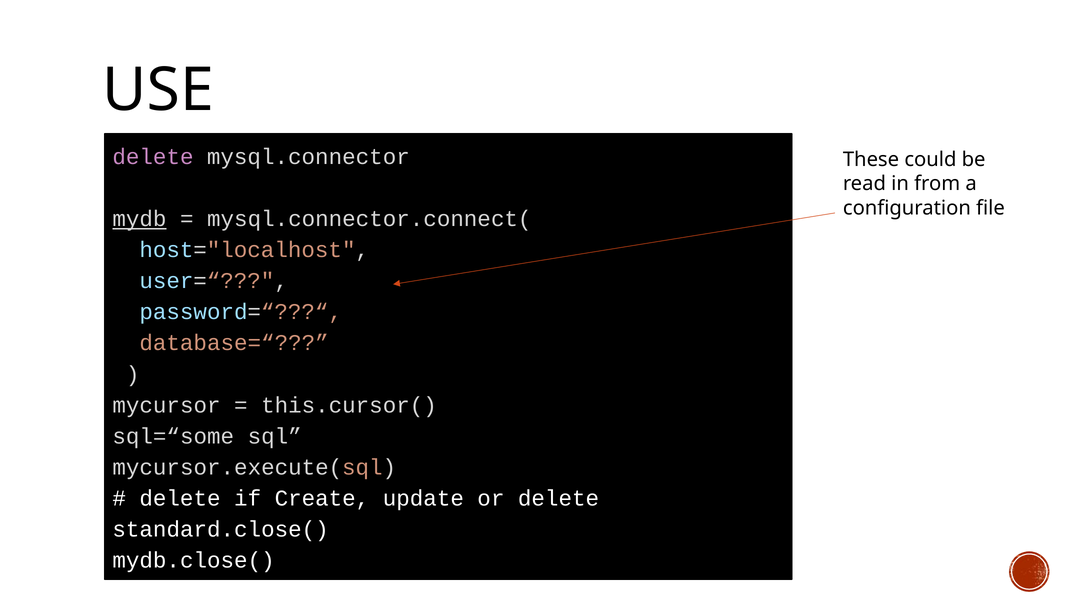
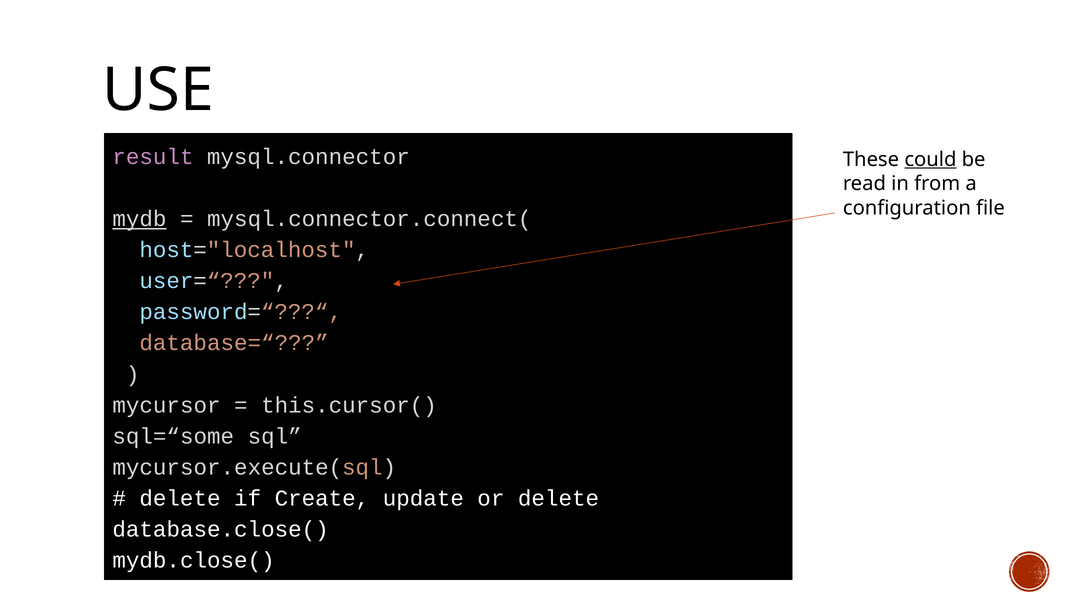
delete: delete -> result (153, 157)
could underline: none -> present (930, 159)
standard.close(: standard.close( -> database.close( (221, 529)
